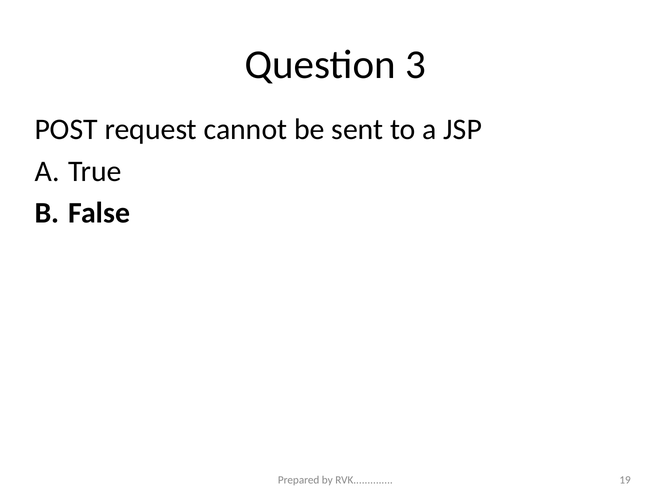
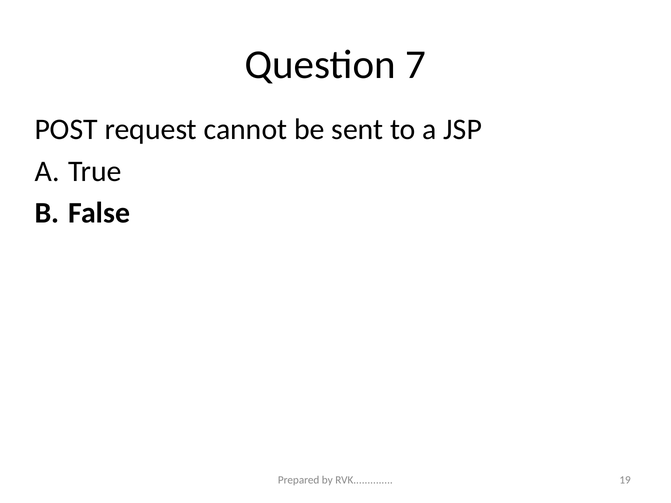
3: 3 -> 7 (415, 65)
